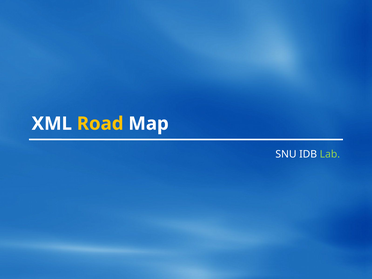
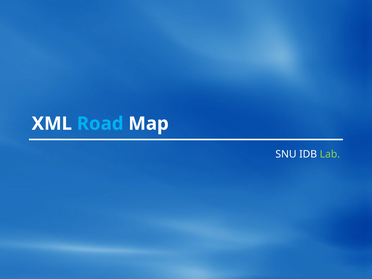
Road colour: yellow -> light blue (100, 124)
